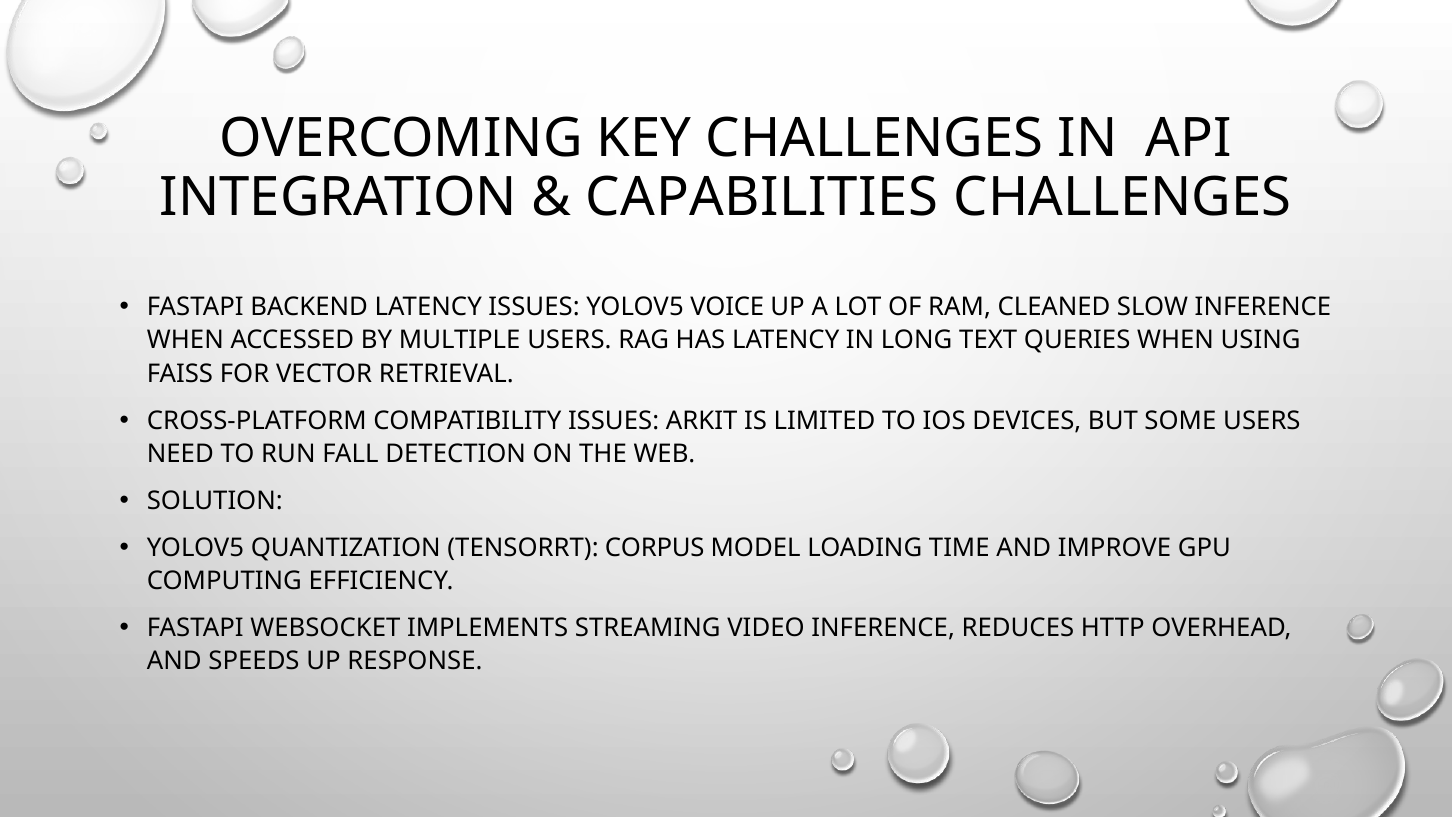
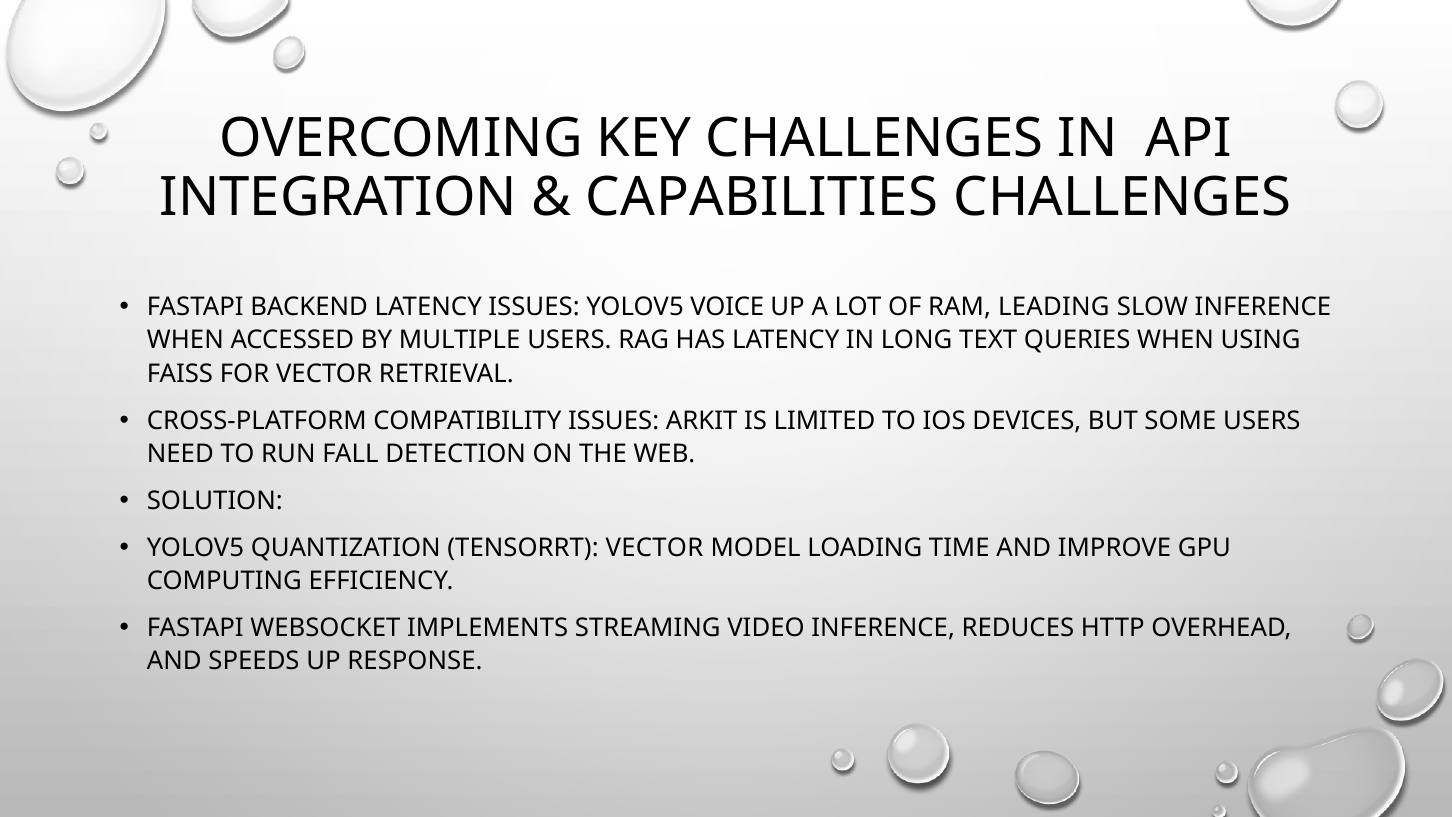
CLEANED: CLEANED -> LEADING (1054, 307)
TENSORRT CORPUS: CORPUS -> VECTOR (654, 548)
